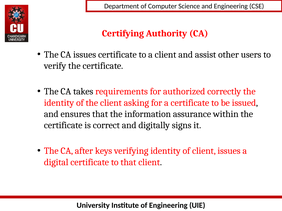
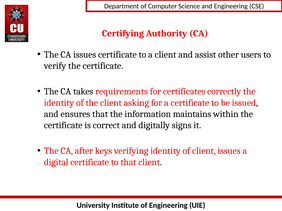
authorized: authorized -> certificates (184, 92)
assurance: assurance -> maintains (192, 114)
